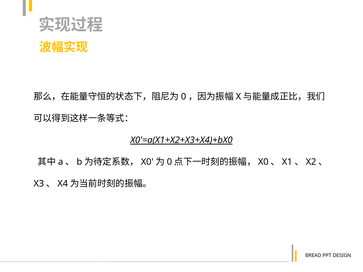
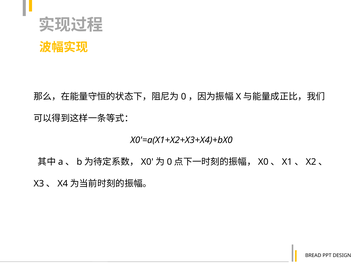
X0'=a(X1+X2+X3+X4)+bX0 underline: present -> none (181, 140)
